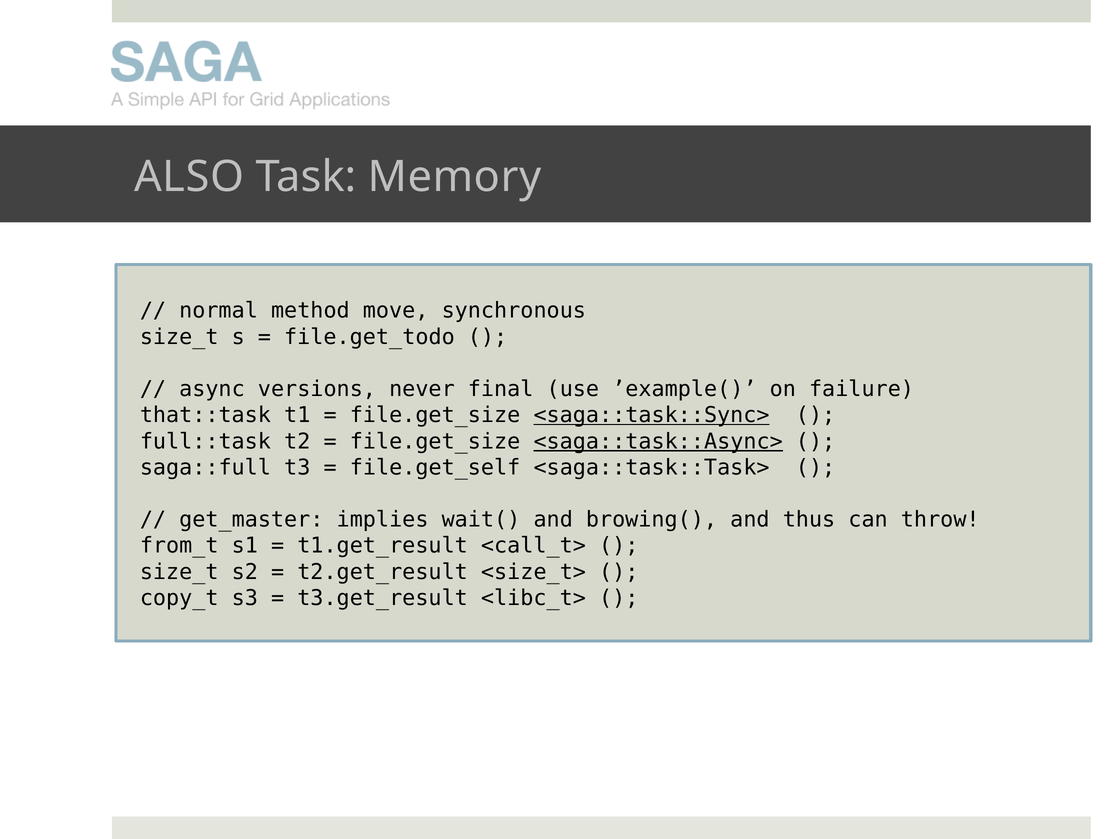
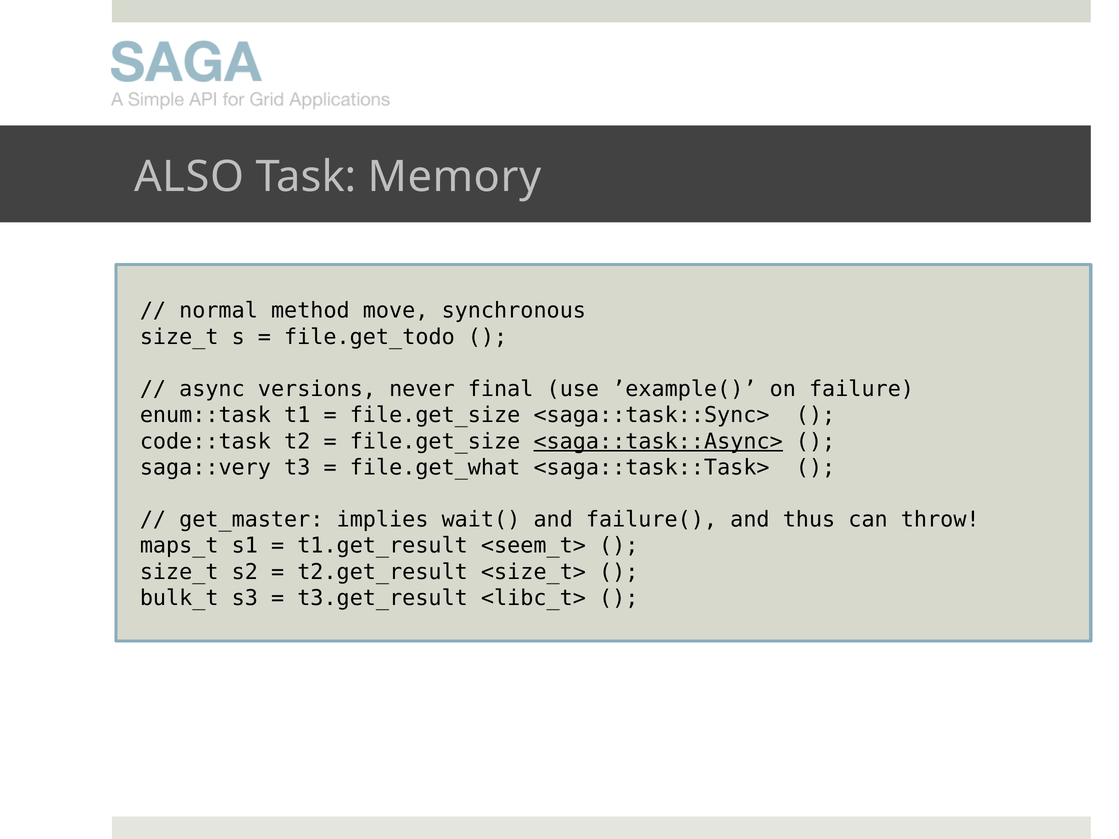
that::task: that::task -> enum::task (205, 415)
<saga::task::Sync> underline: present -> none (652, 415)
full::task: full::task -> code::task (205, 441)
saga::full: saga::full -> saga::very (205, 468)
file.get_self: file.get_self -> file.get_what (435, 468)
browing(: browing( -> failure( (651, 520)
from_t: from_t -> maps_t (179, 546)
<call_t>: <call_t> -> <seem_t> (533, 546)
copy_t: copy_t -> bulk_t (179, 598)
